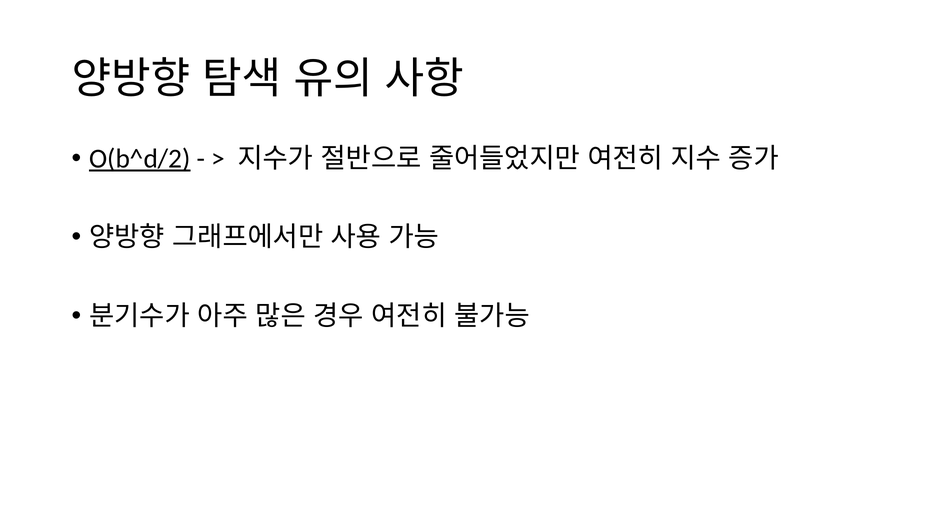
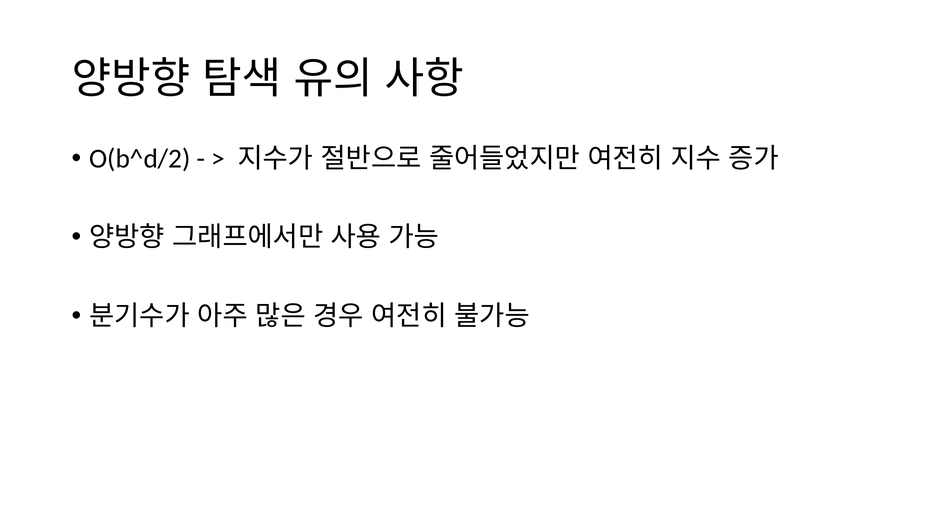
O(b^d/2 underline: present -> none (140, 159)
